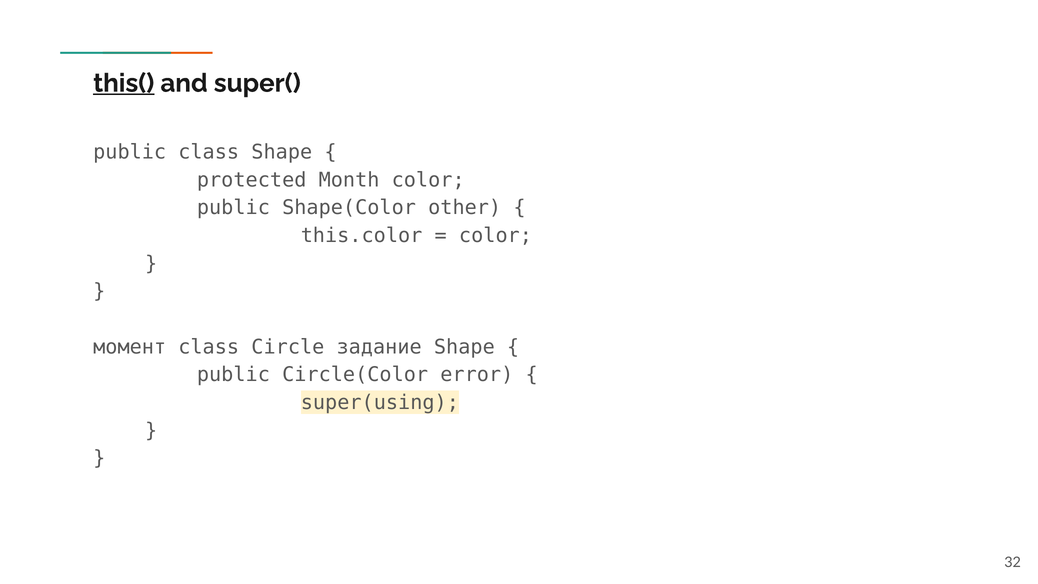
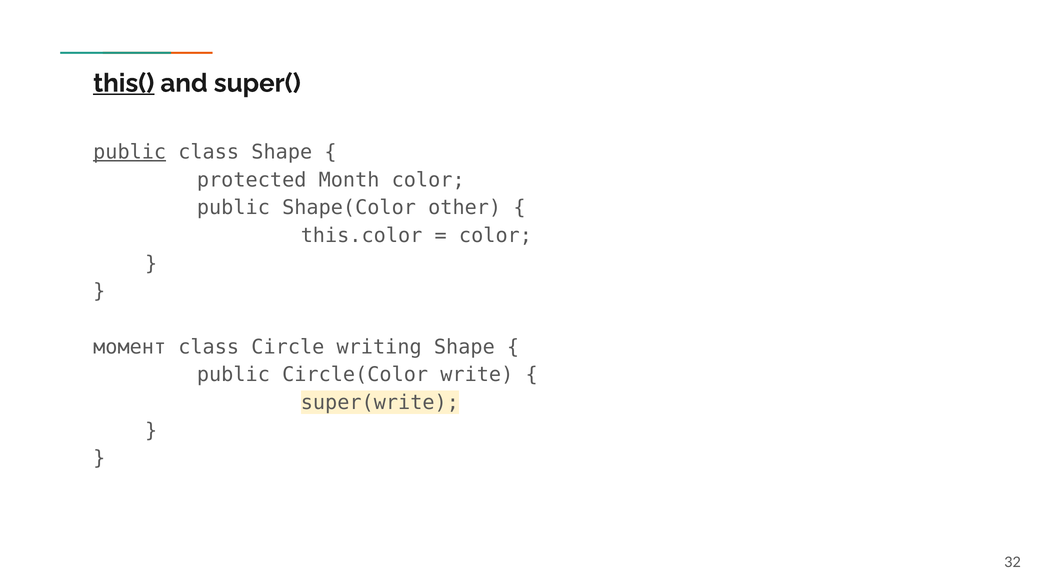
public underline: none -> present (130, 152)
задание: задание -> writing (379, 347)
error: error -> write (477, 375)
super(using: super(using -> super(write (380, 403)
